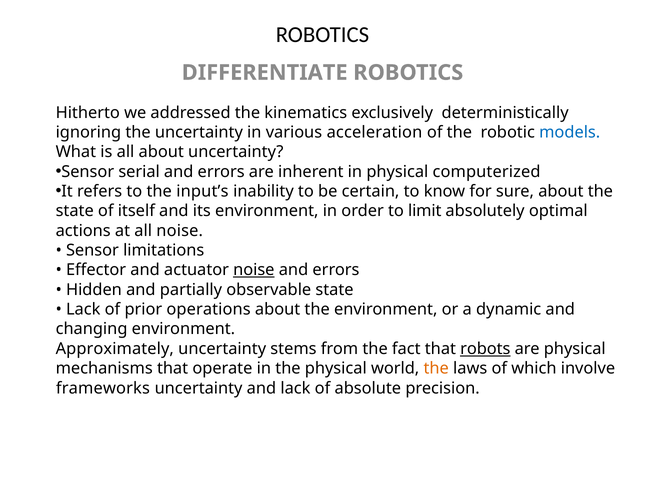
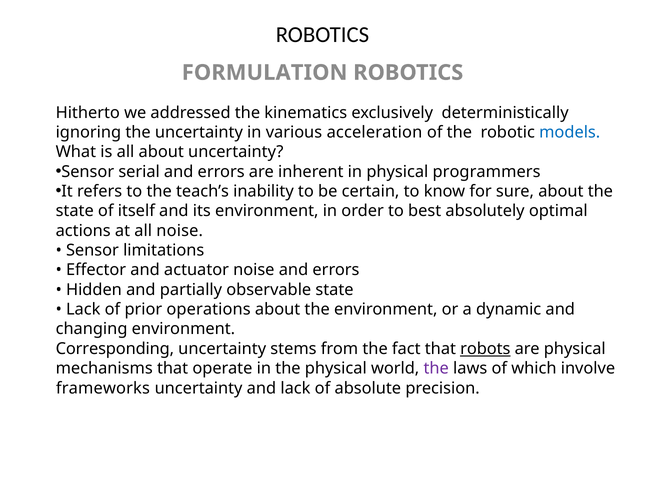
DIFFERENTIATE: DIFFERENTIATE -> FORMULATION (265, 73)
computerized: computerized -> programmers (487, 172)
input’s: input’s -> teach’s (202, 191)
limit: limit -> best (425, 211)
noise underline: present -> none (254, 270)
Approximately: Approximately -> Corresponding (115, 349)
the colour: orange -> purple (436, 368)
